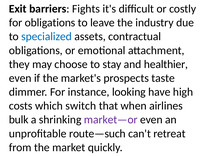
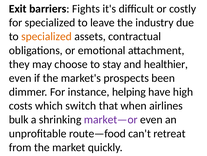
for obligations: obligations -> specialized (50, 23)
specialized colour: blue -> orange (47, 36)
taste: taste -> been (163, 78)
looking: looking -> helping (129, 92)
route—such: route—such -> route—food (97, 133)
